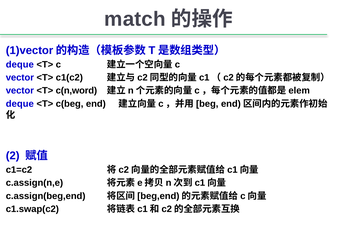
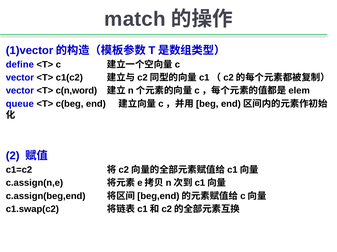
deque: deque -> define (20, 65)
deque: deque -> queue (20, 104)
